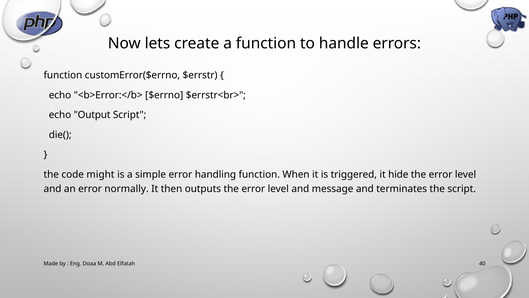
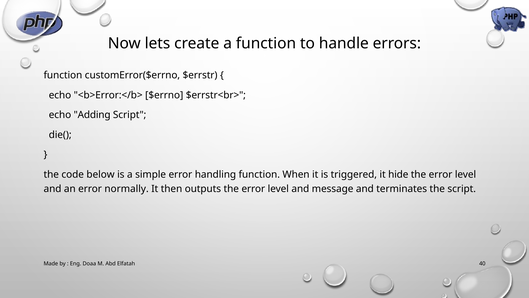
Output: Output -> Adding (92, 115)
might: might -> below (101, 174)
